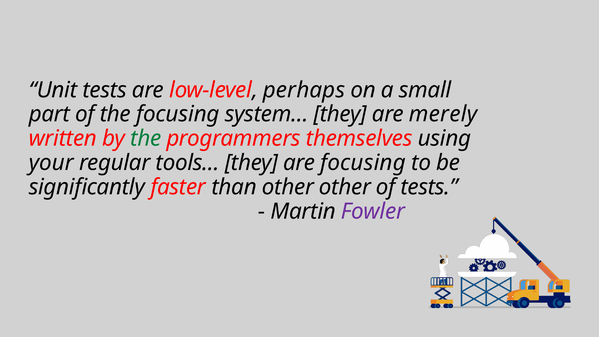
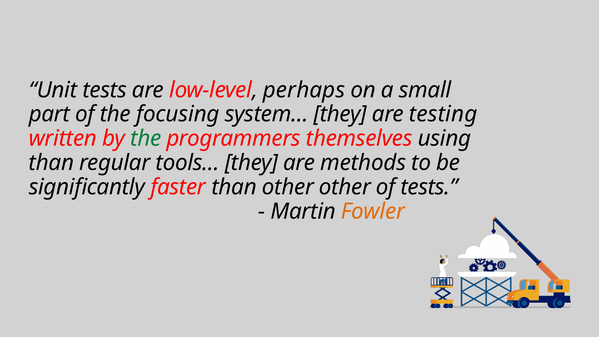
merely: merely -> testing (443, 114)
your: your -> than (51, 163)
are focusing: focusing -> methods (363, 163)
Fowler colour: purple -> orange (373, 211)
